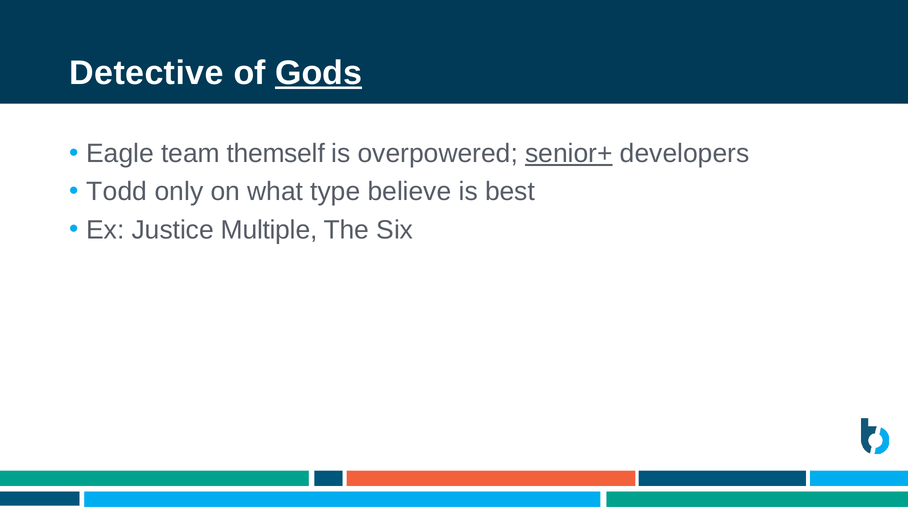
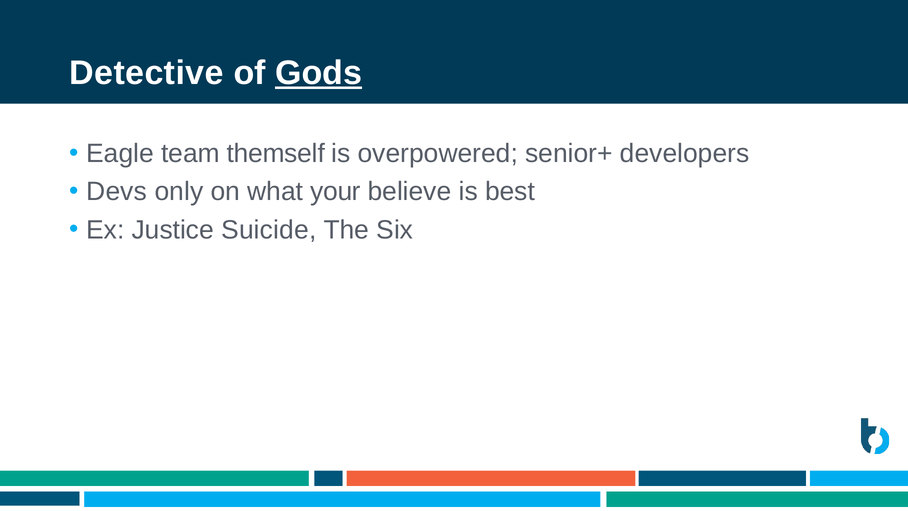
senior+ underline: present -> none (569, 154)
Todd: Todd -> Devs (117, 192)
type: type -> your (335, 192)
Multiple: Multiple -> Suicide (269, 230)
